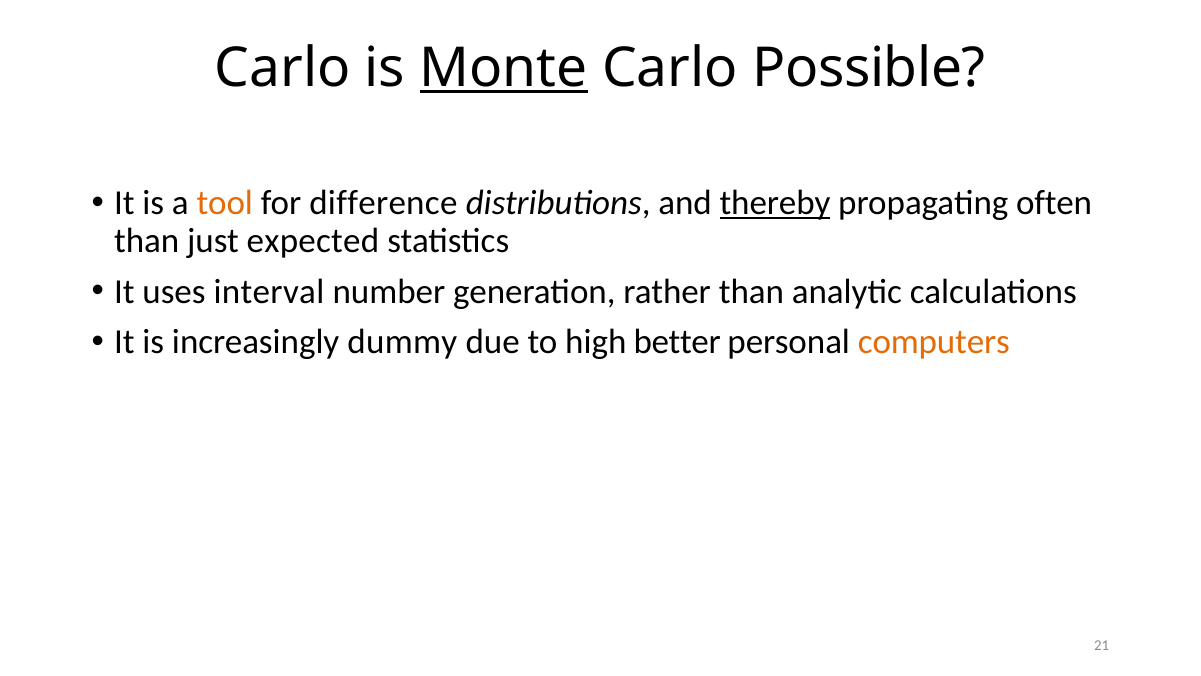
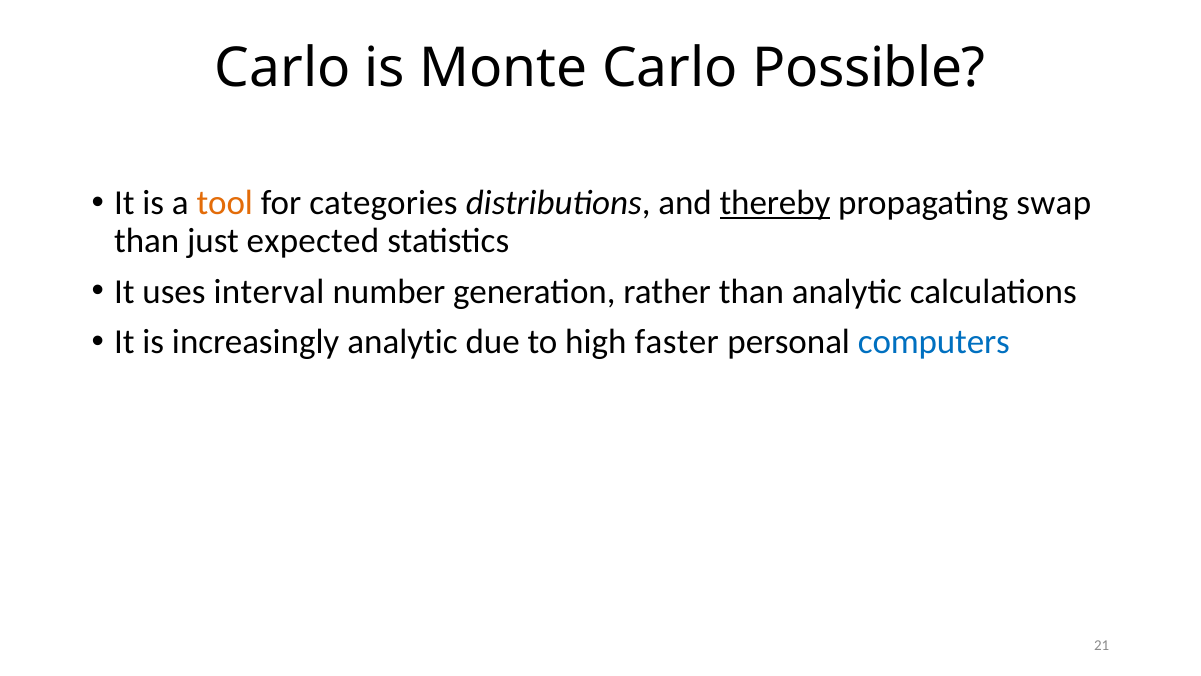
Monte underline: present -> none (504, 68)
difference: difference -> categories (383, 203)
often: often -> swap (1054, 203)
increasingly dummy: dummy -> analytic (403, 342)
better: better -> faster (677, 342)
computers colour: orange -> blue (934, 342)
